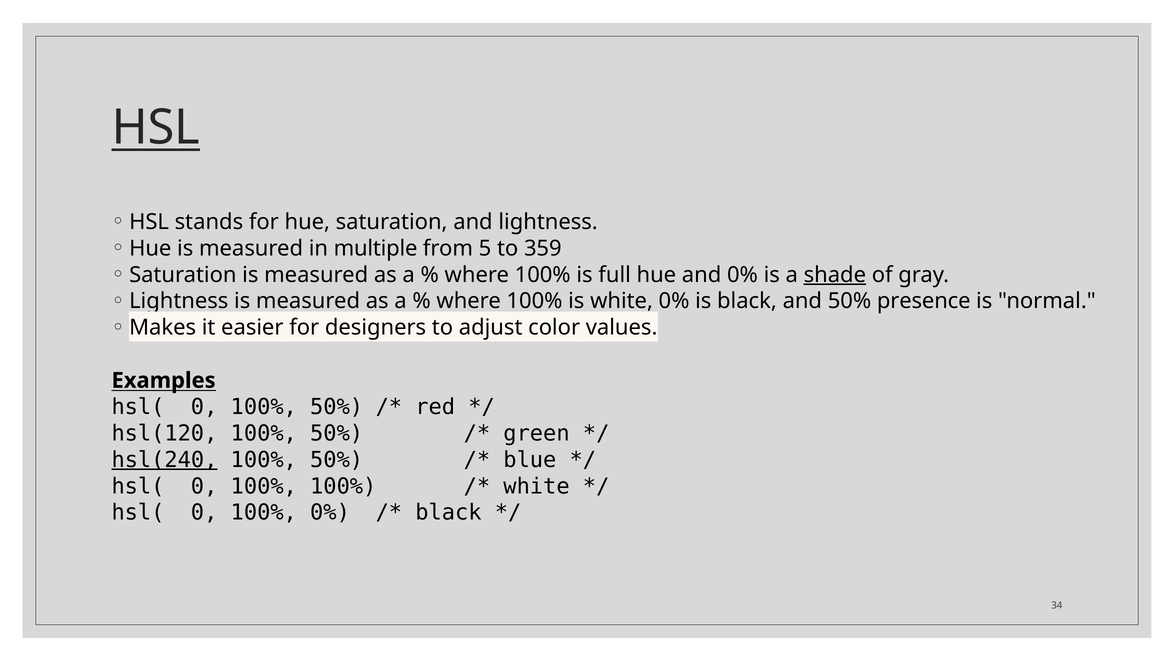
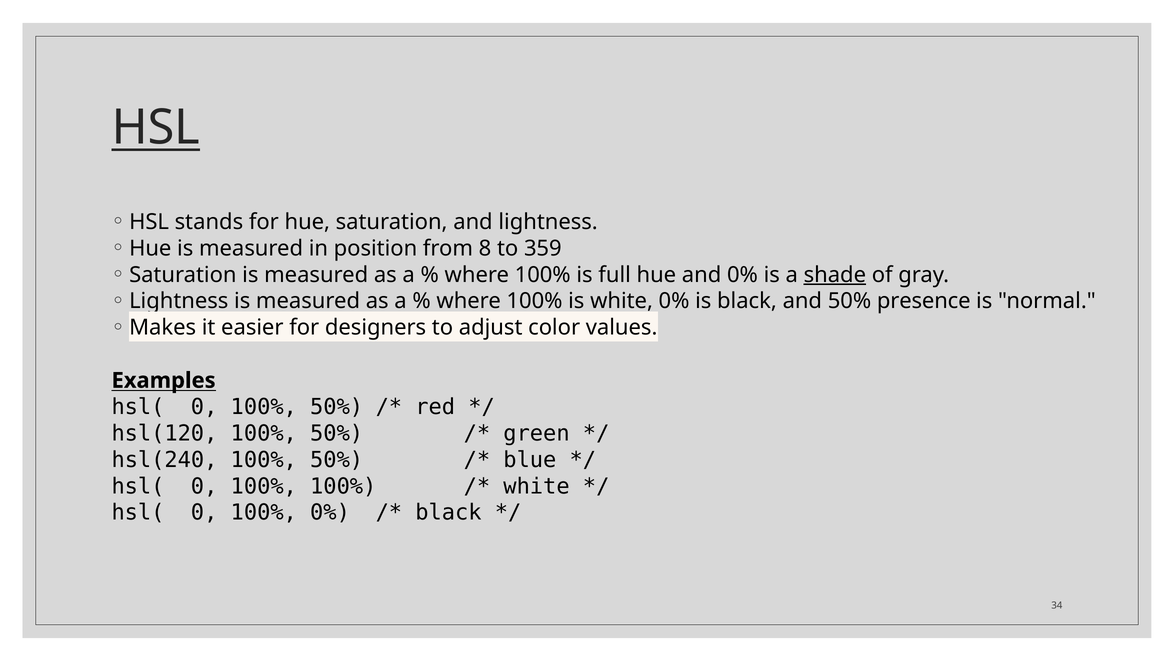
multiple: multiple -> position (375, 248)
5: 5 -> 8 (485, 248)
hsl(240 underline: present -> none (164, 459)
